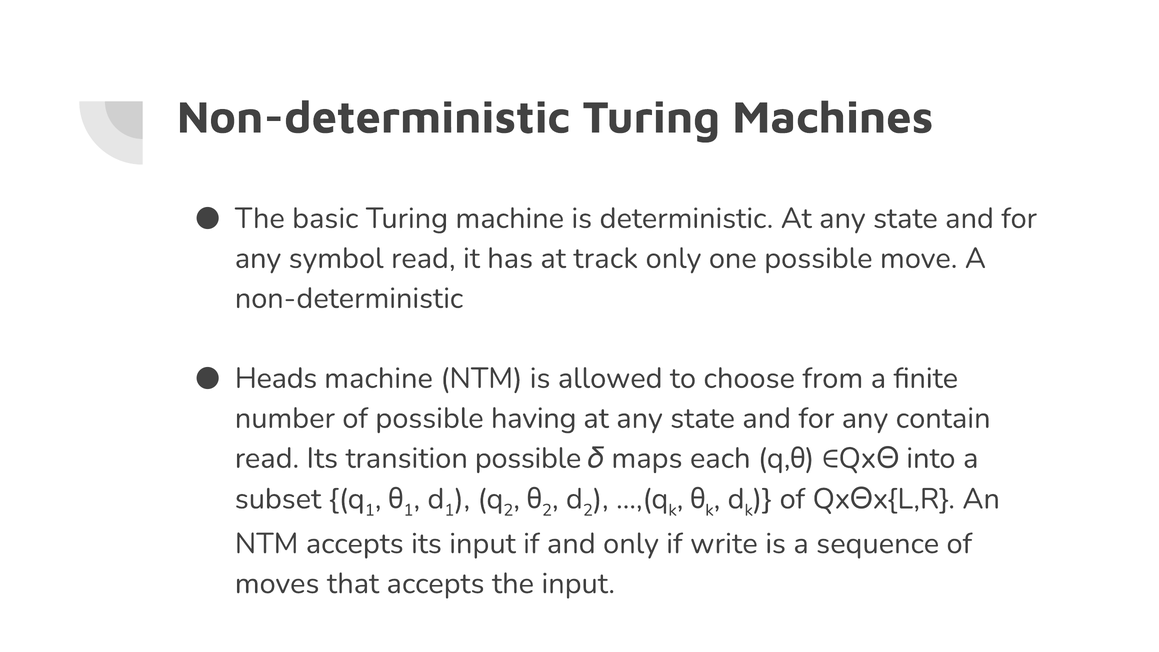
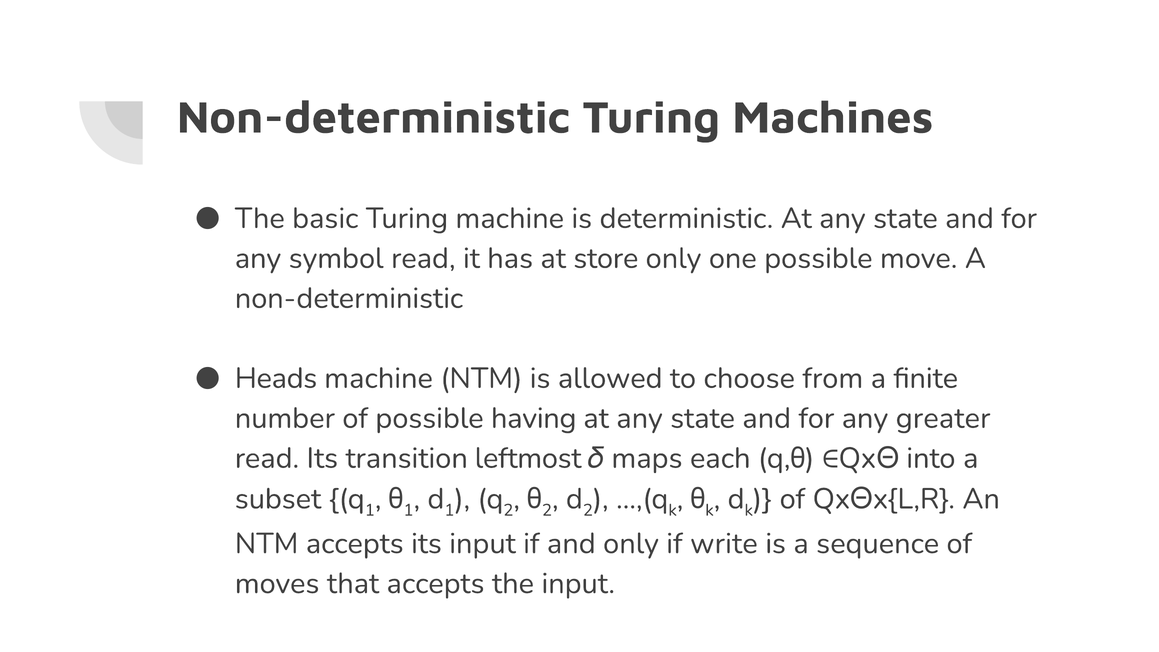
track: track -> store (606, 258)
contain: contain -> greater (943, 418)
transition possible: possible -> leftmost (528, 458)
